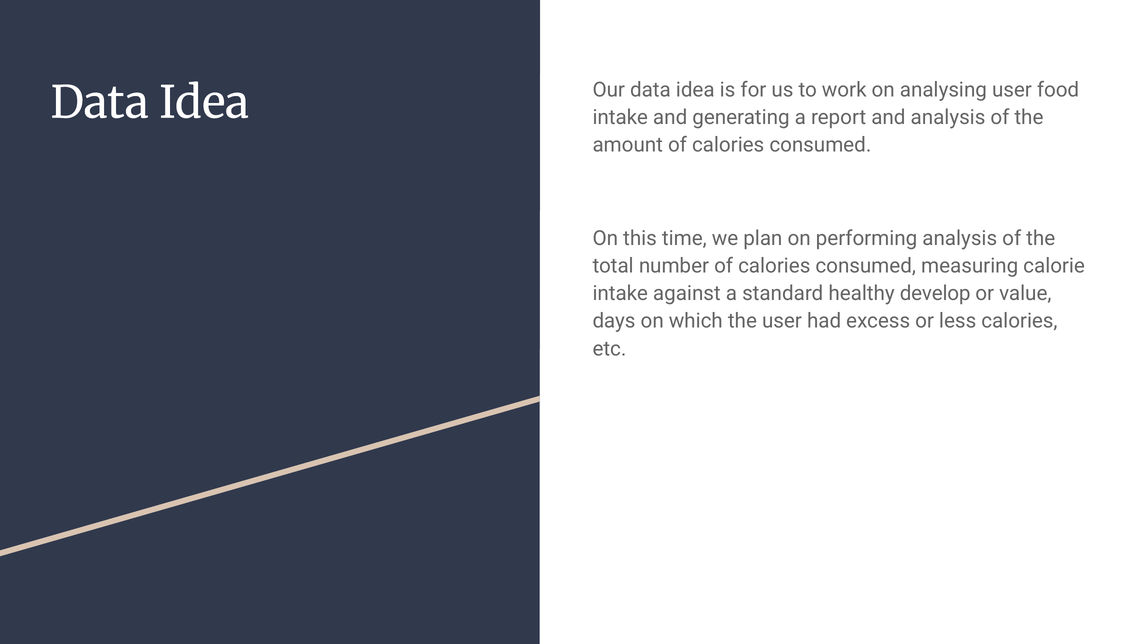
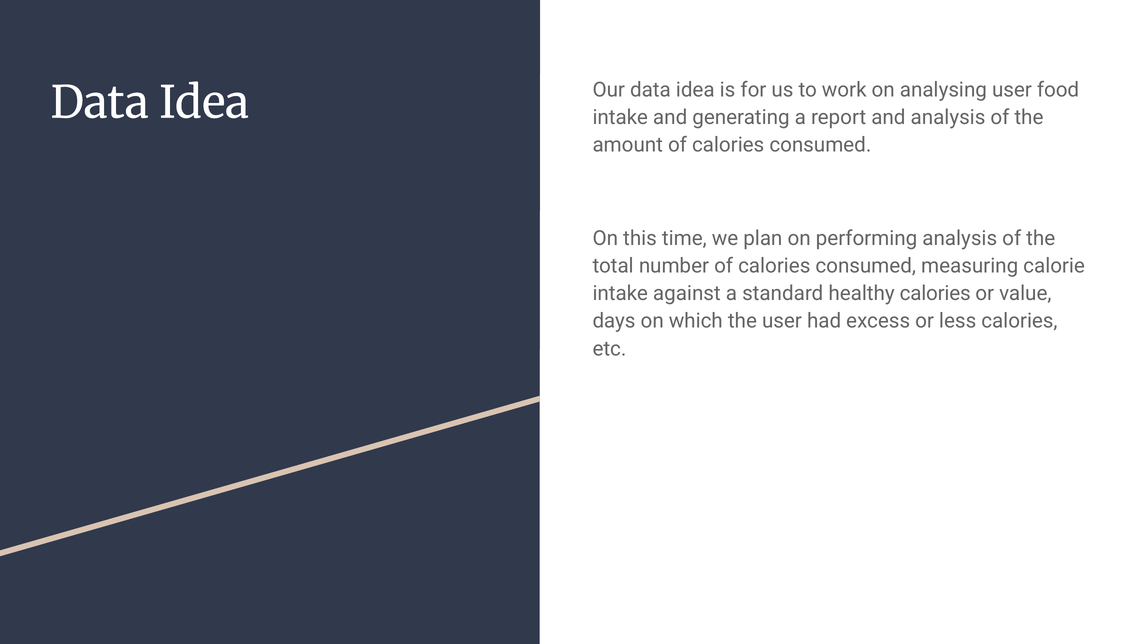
healthy develop: develop -> calories (935, 293)
